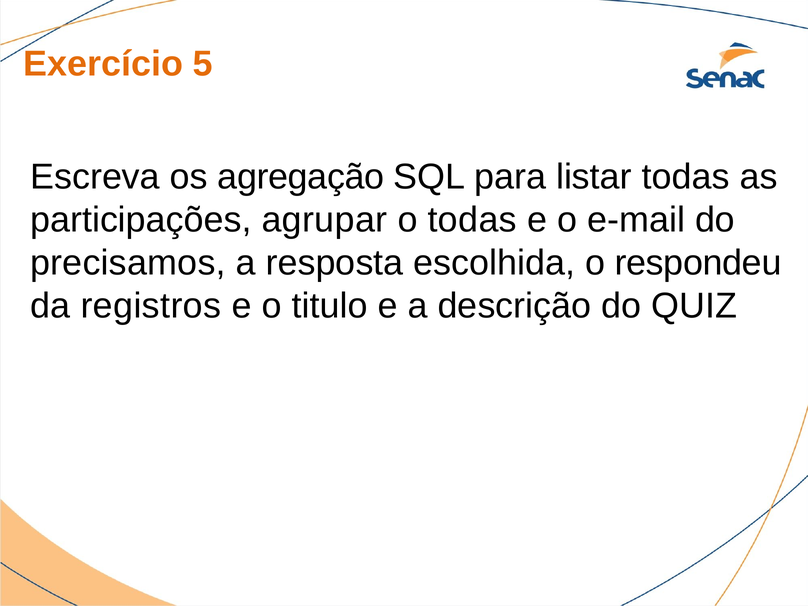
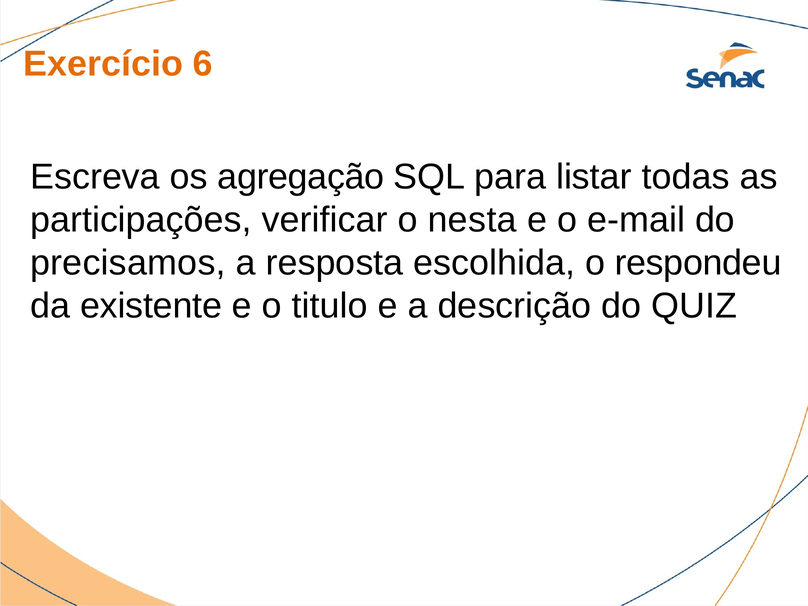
5: 5 -> 6 (203, 64)
agrupar: agrupar -> verificar (325, 220)
o todas: todas -> nesta (472, 220)
registros: registros -> existente (151, 306)
